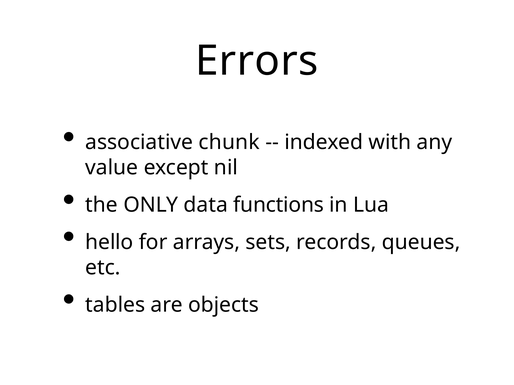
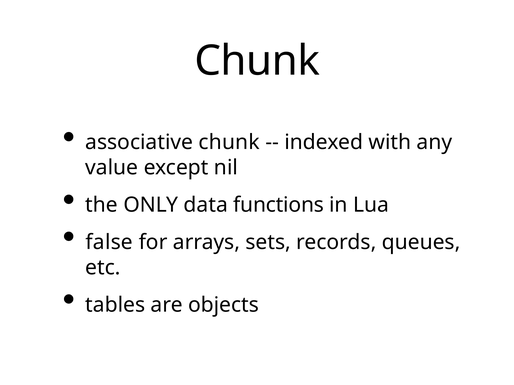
Errors: Errors -> Chunk (257, 61)
hello: hello -> false (109, 243)
